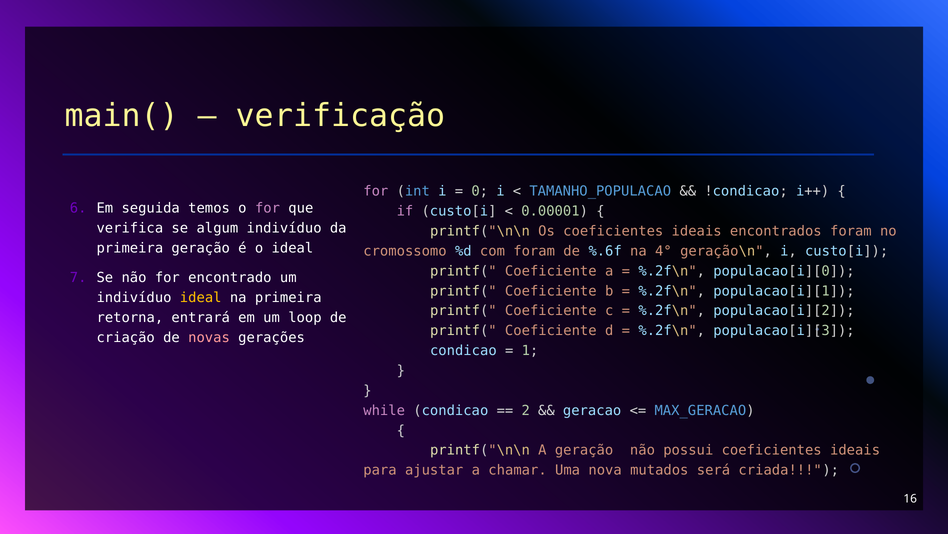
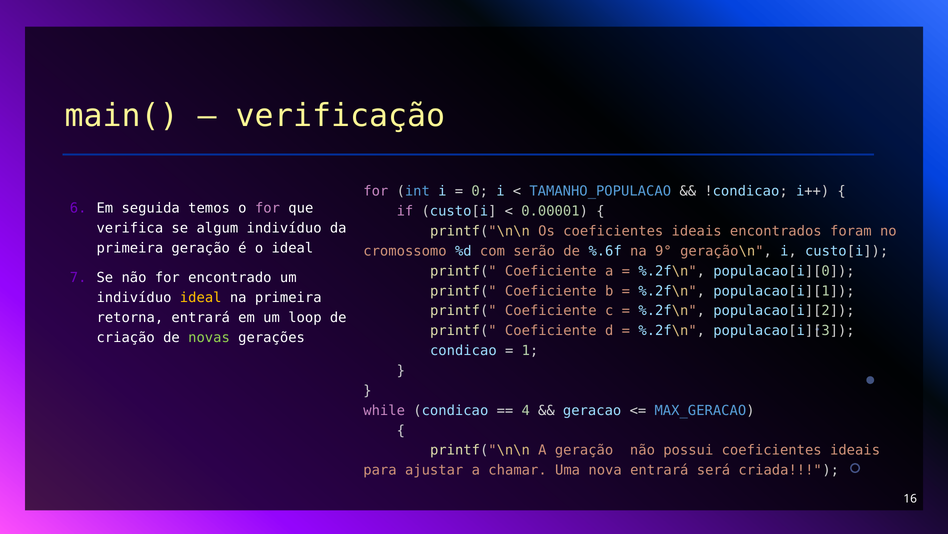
com foram: foram -> serão (534, 251)
4°: 4° -> 9° (663, 251)
novas colour: pink -> light green (209, 337)
2: 2 -> 4 (526, 410)
nova mutados: mutados -> entrará (659, 470)
